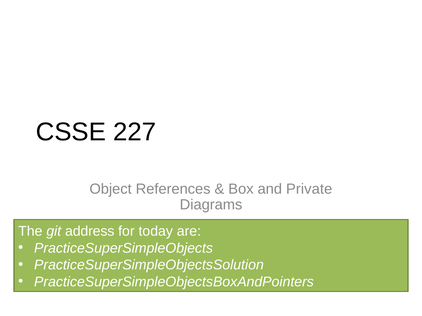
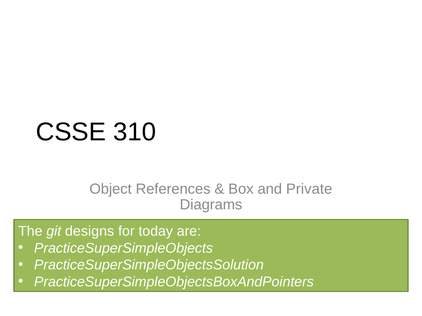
227: 227 -> 310 (135, 132)
address: address -> designs (90, 232)
